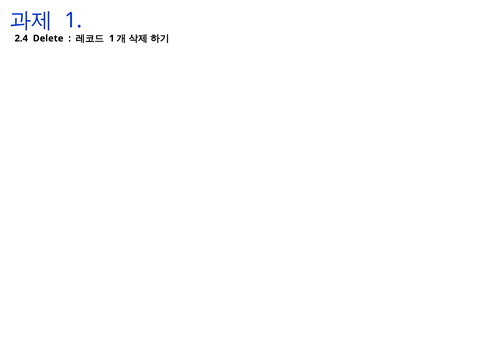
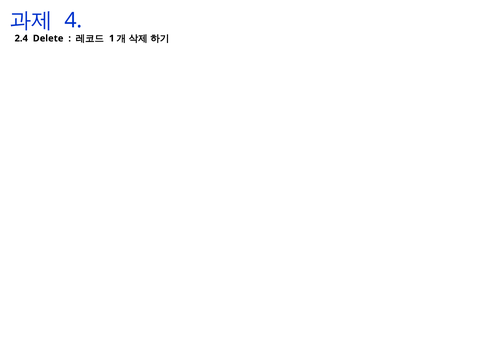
1: 1 -> 4 (73, 21)
